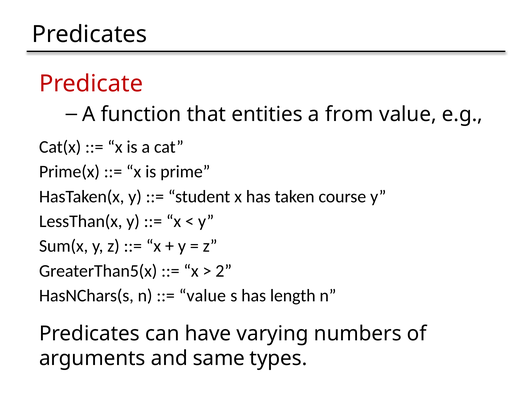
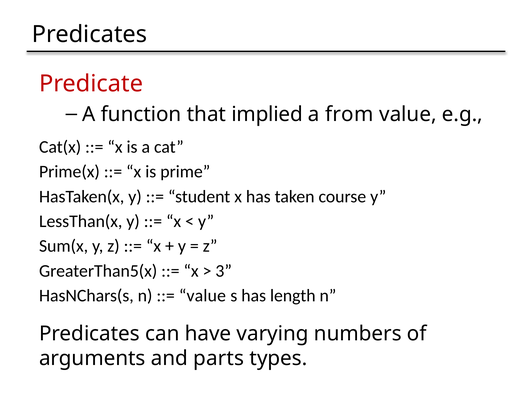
entities: entities -> implied (267, 114)
2: 2 -> 3 (224, 271)
same: same -> parts (219, 358)
